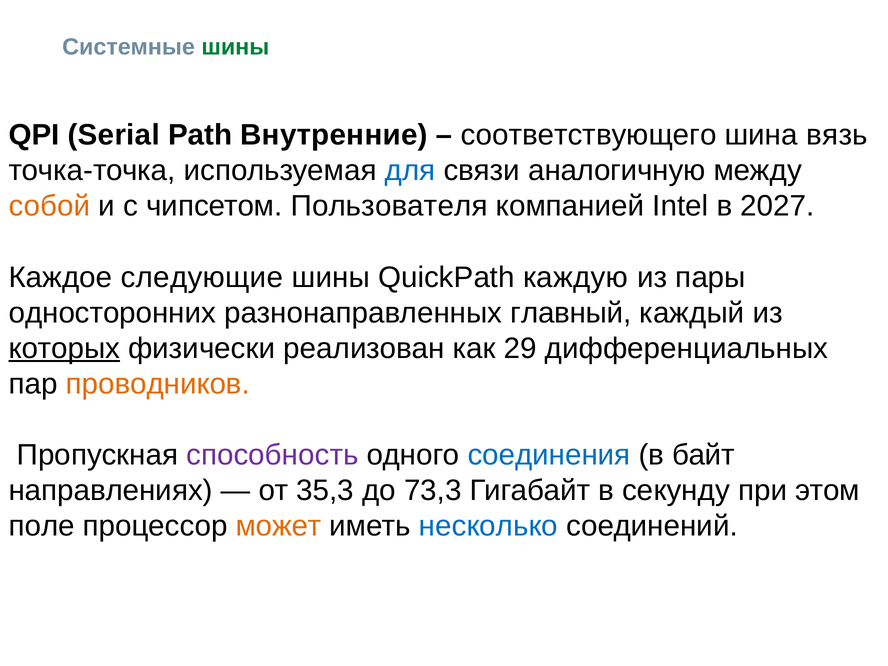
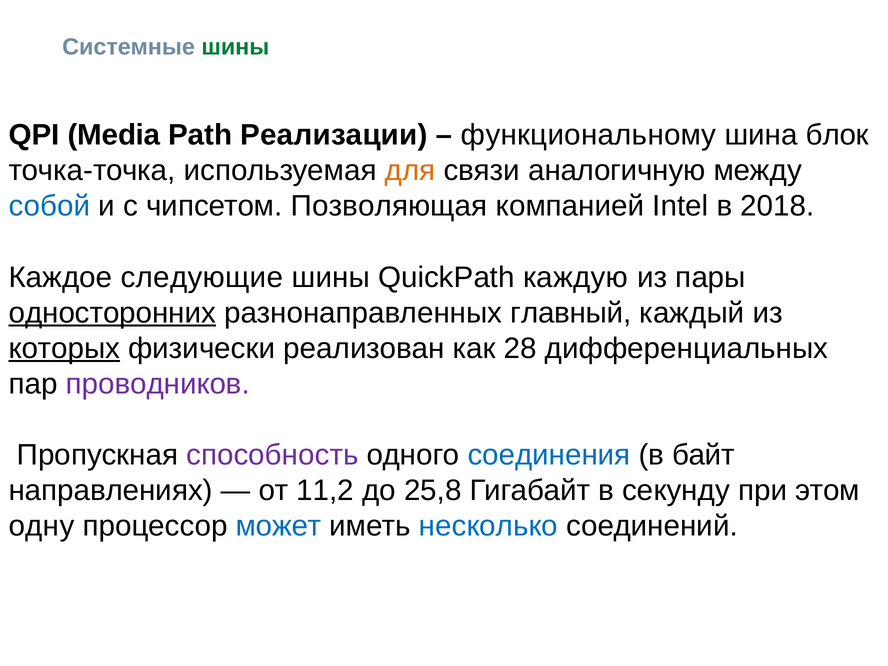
Serial: Serial -> Media (114, 135)
Внутренние: Внутренние -> Реализации (334, 135)
соответствующего: соответствующего -> функциональному (589, 135)
вязь: вязь -> блок (837, 135)
для colour: blue -> orange (410, 171)
собой colour: orange -> blue (49, 206)
Пользователя: Пользователя -> Позволяющая (389, 206)
2027: 2027 -> 2018 (778, 206)
односторонних underline: none -> present (112, 313)
29: 29 -> 28 (520, 348)
проводников colour: orange -> purple (158, 384)
35,3: 35,3 -> 11,2 (325, 490)
73,3: 73,3 -> 25,8 (433, 490)
поле: поле -> одну (42, 526)
может colour: orange -> blue (279, 526)
